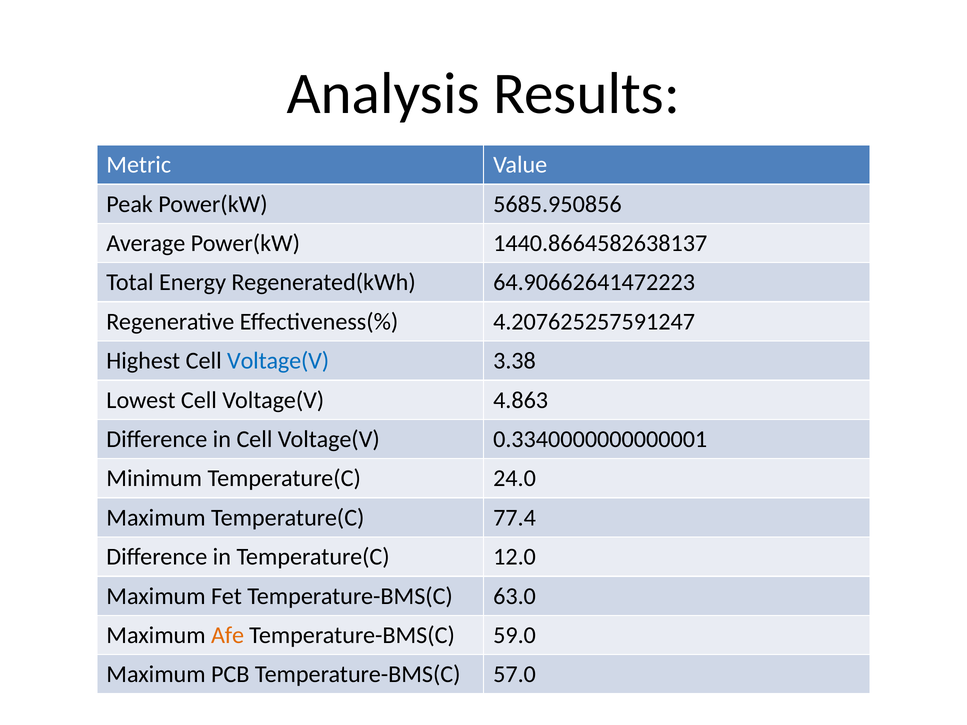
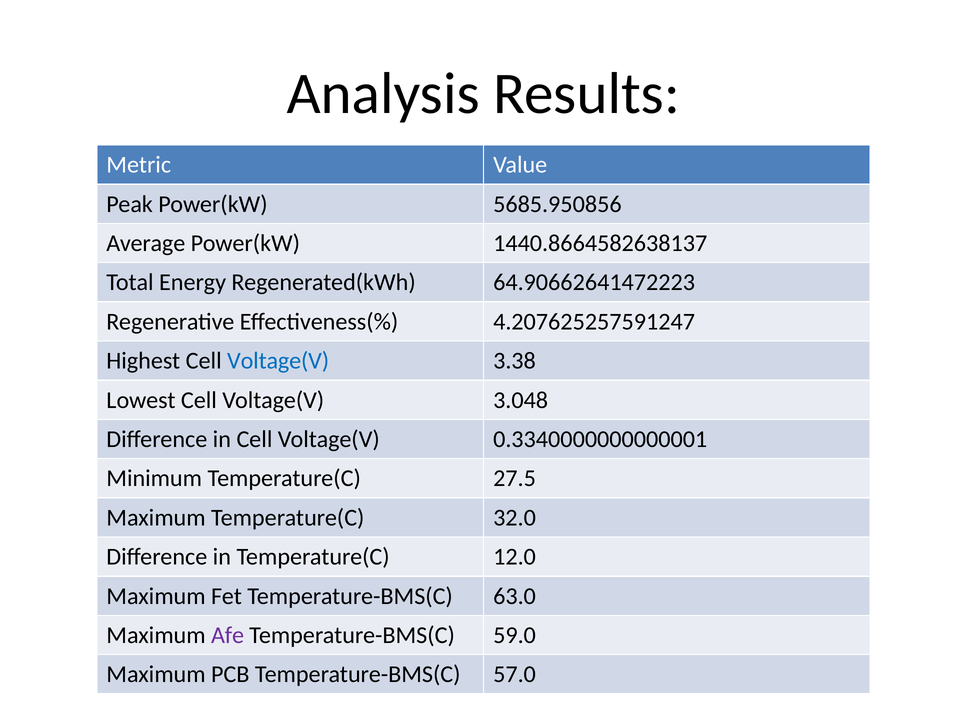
4.863: 4.863 -> 3.048 (521, 400)
24.0: 24.0 -> 27.5 (515, 479)
77.4: 77.4 -> 32.0 (515, 518)
Afe colour: orange -> purple (228, 635)
